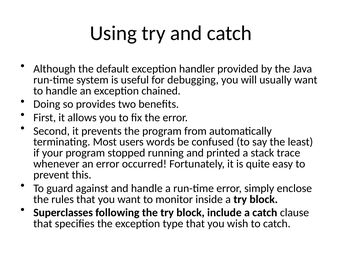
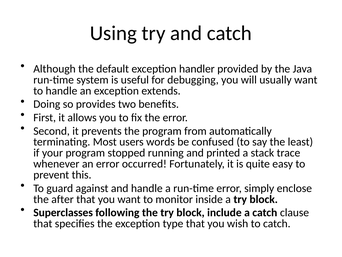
chained: chained -> extends (161, 91)
rules: rules -> after (63, 199)
